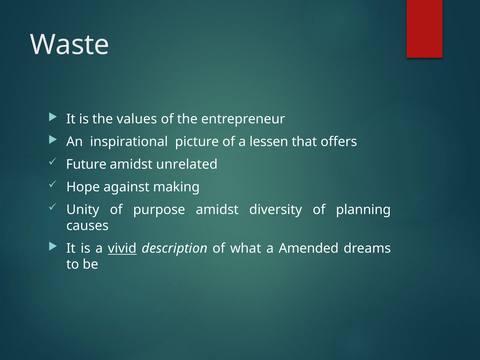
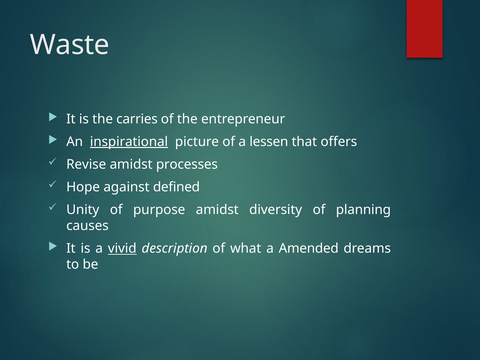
values: values -> carries (137, 119)
inspirational underline: none -> present (129, 142)
Future: Future -> Revise (86, 164)
unrelated: unrelated -> processes (187, 164)
making: making -> defined (176, 187)
